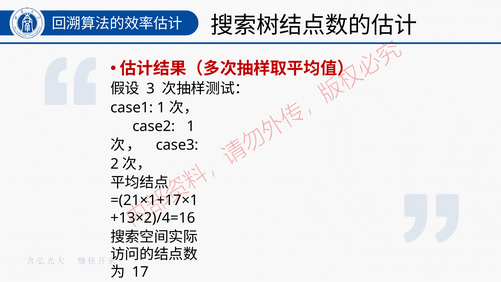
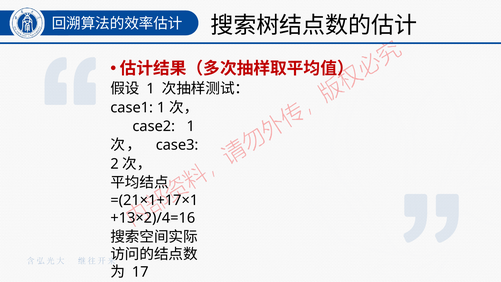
3: 3 -> 1 (150, 89)
